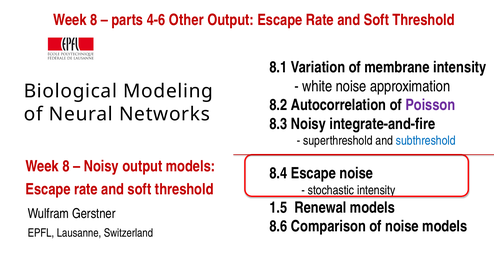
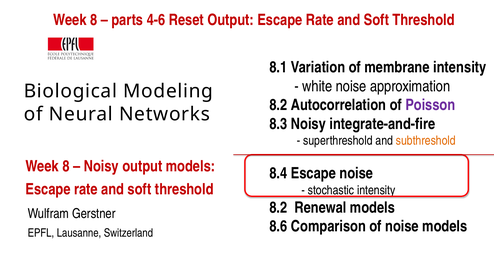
Other: Other -> Reset (186, 20)
subthreshold colour: blue -> orange (426, 141)
1.5: 1.5 -> 8.2 (278, 207)
